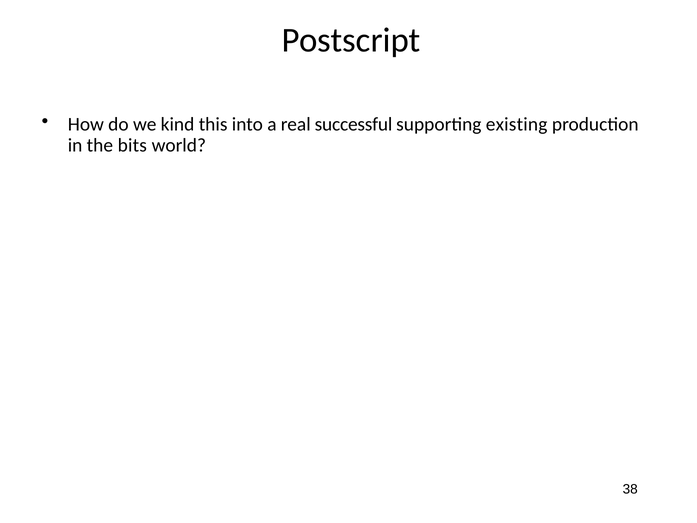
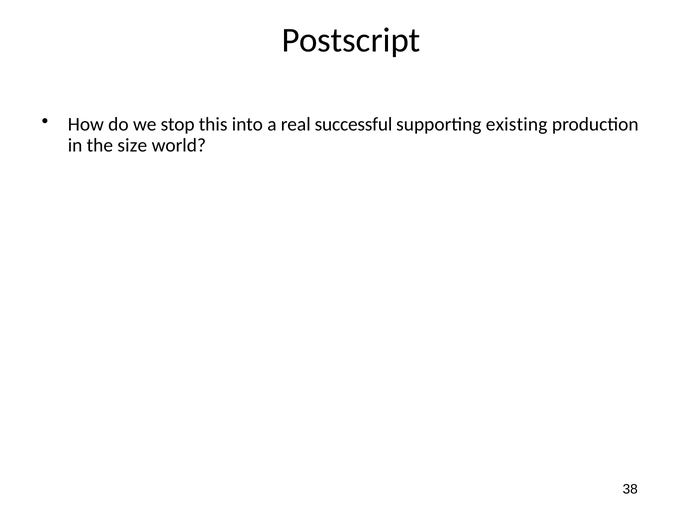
kind: kind -> stop (178, 124)
bits: bits -> size (132, 145)
